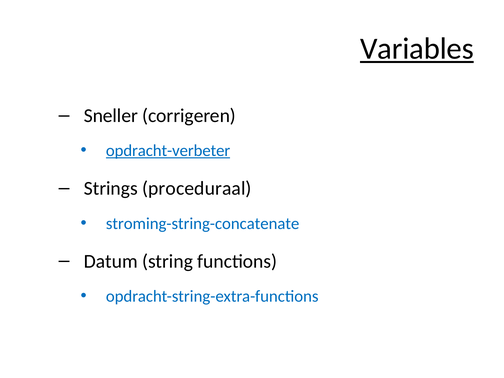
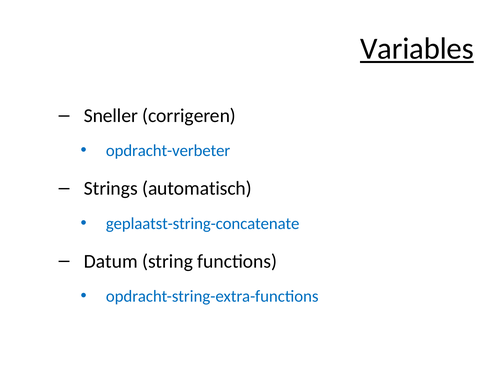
opdracht-verbeter underline: present -> none (168, 151)
proceduraal: proceduraal -> automatisch (197, 188)
stroming-string-concatenate: stroming-string-concatenate -> geplaatst-string-concatenate (203, 224)
